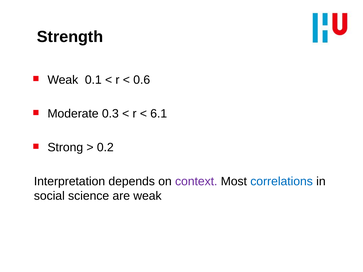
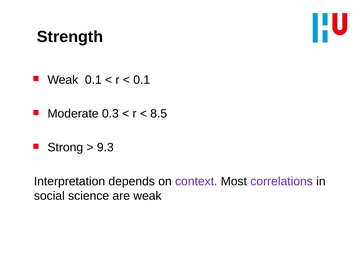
0.6: 0.6 -> 0.1 (142, 80)
6.1: 6.1 -> 8.5 (159, 114)
0.2: 0.2 -> 9.3 (105, 148)
correlations colour: blue -> purple (282, 181)
